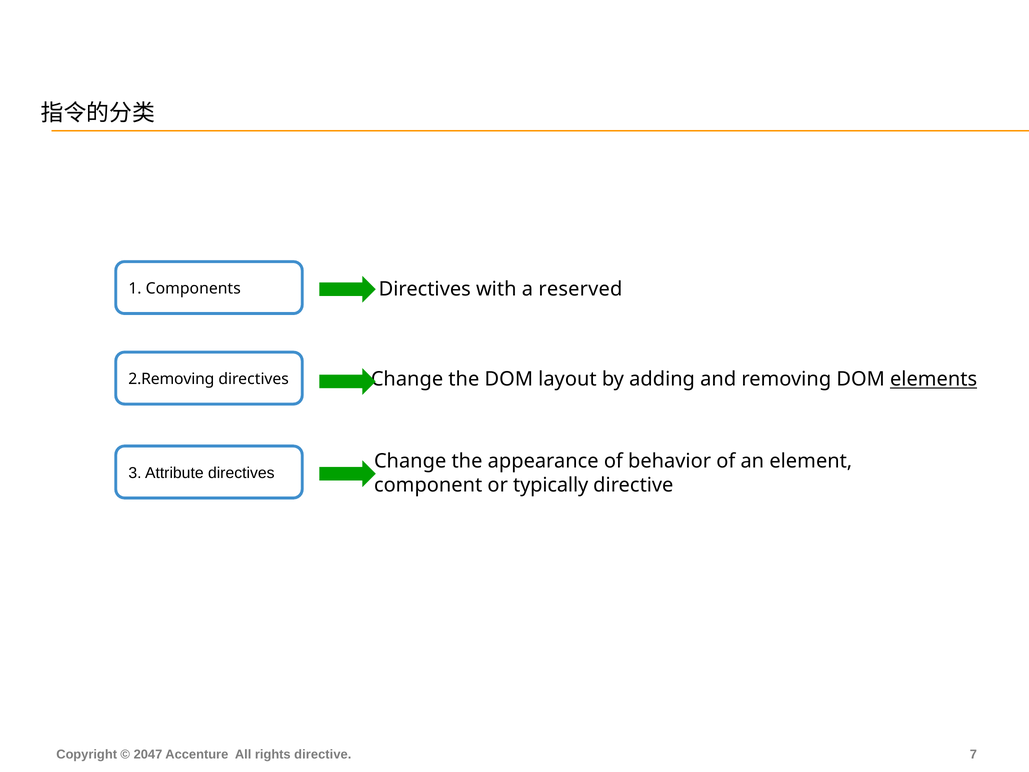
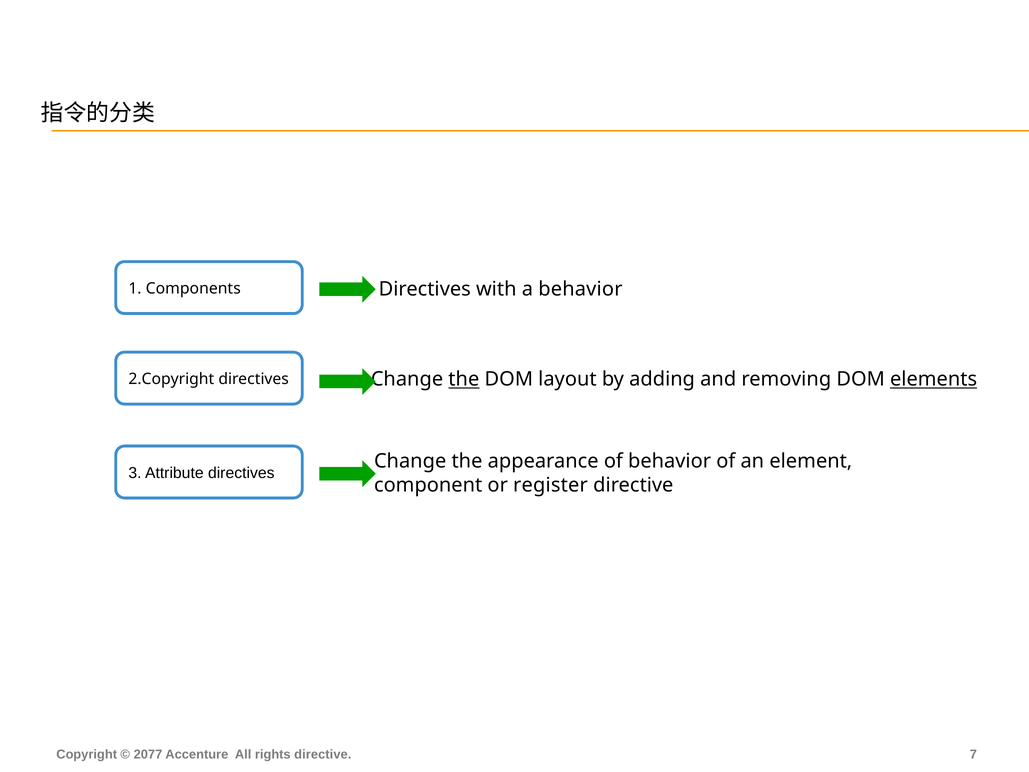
a reserved: reserved -> behavior (580, 289)
the underline: none -> present (464, 379)
2.Removing: 2.Removing -> 2.Copyright (171, 379)
typically: typically -> register (550, 485)
2047: 2047 -> 2077 (148, 754)
